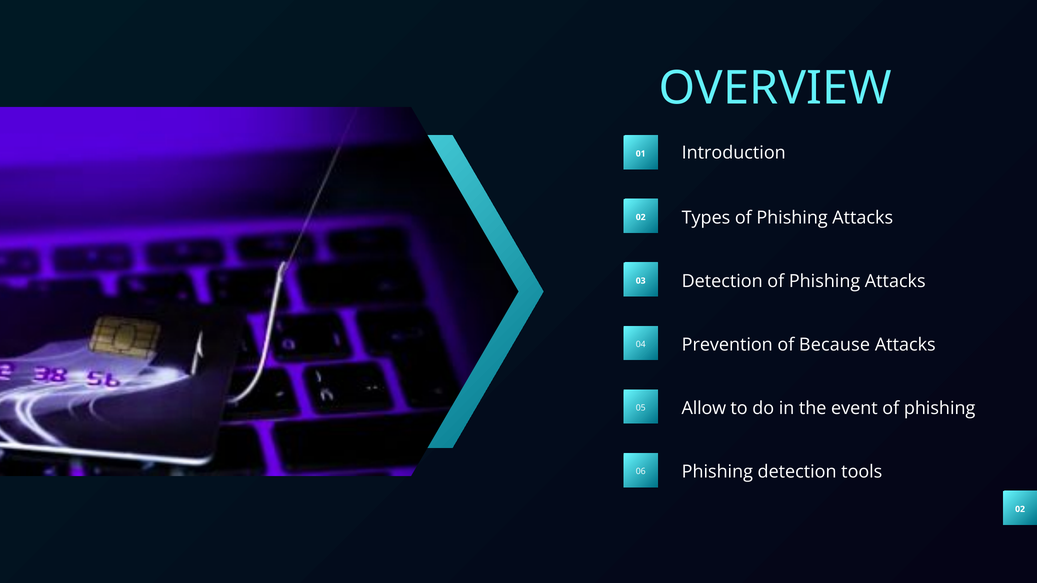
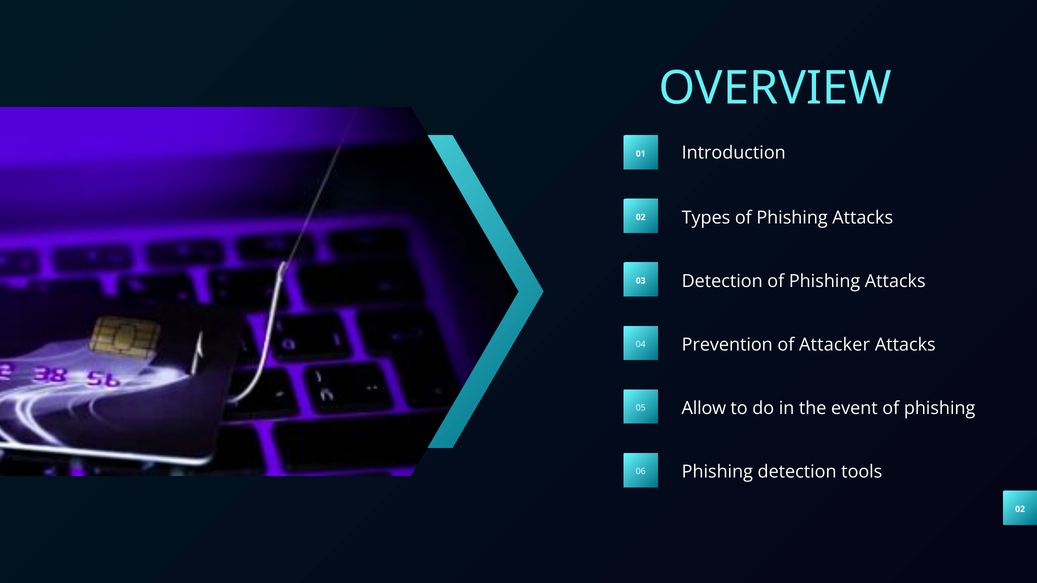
Because: Because -> Attacker (835, 345)
